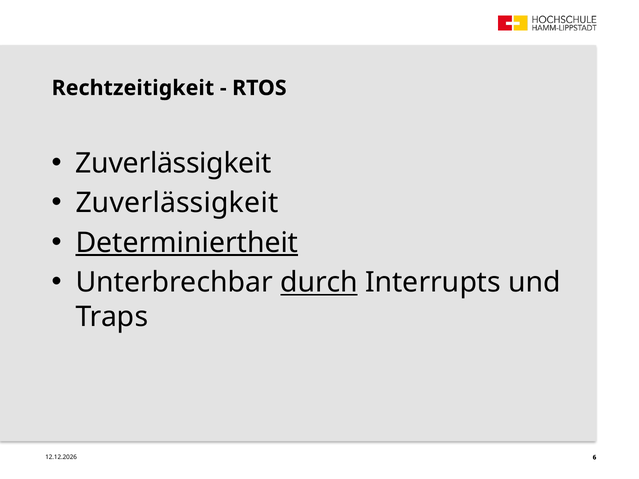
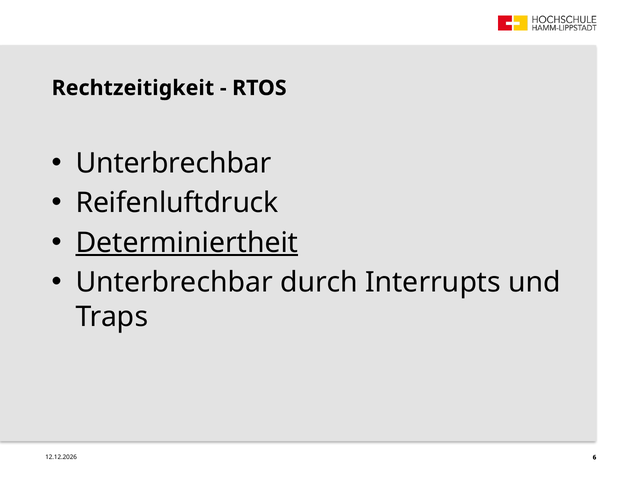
Zuverlässigkeit: Zuverlässigkeit -> Unterbrechbar (173, 163)
Zuverlässigkeit: Zuverlässigkeit -> Reifenluftdruck (177, 203)
durch underline: present -> none (319, 283)
